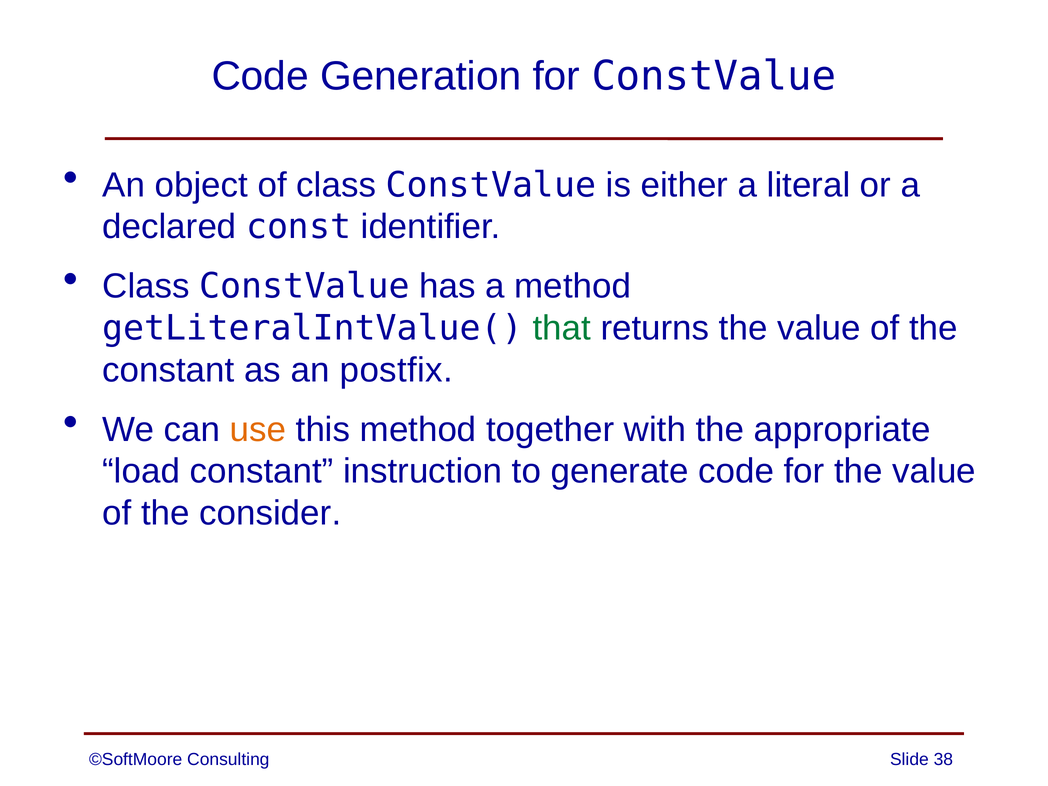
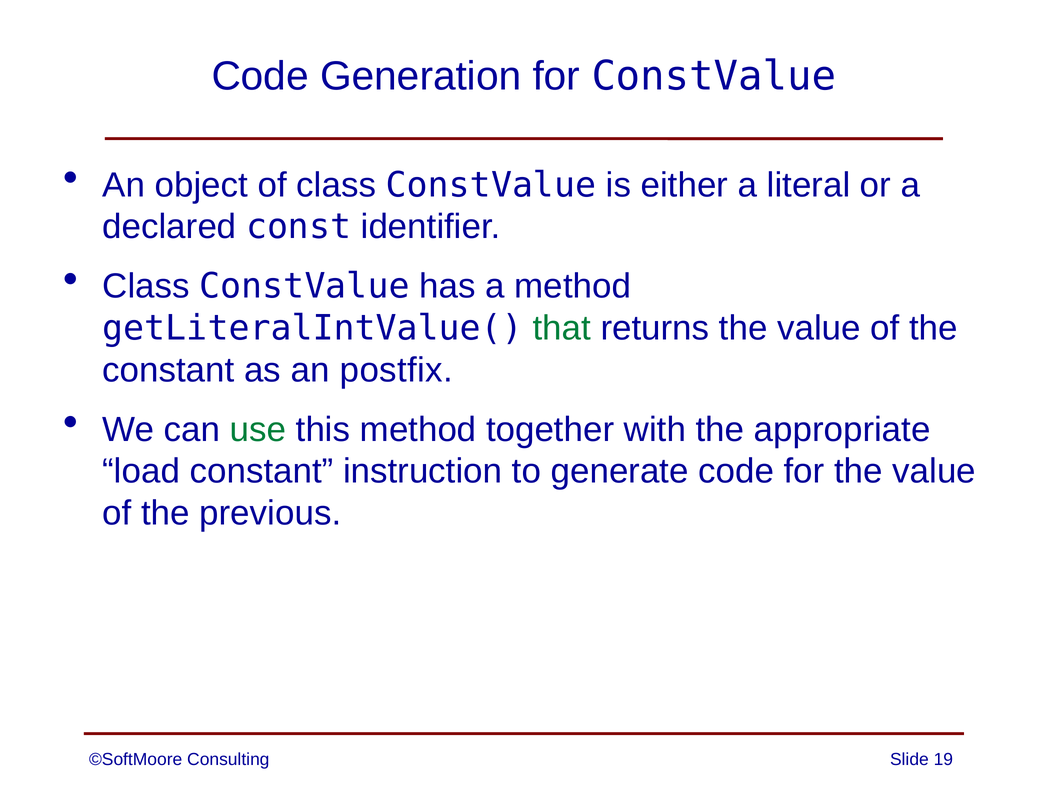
use colour: orange -> green (258, 429)
consider: consider -> previous (270, 513)
38: 38 -> 19 (943, 759)
